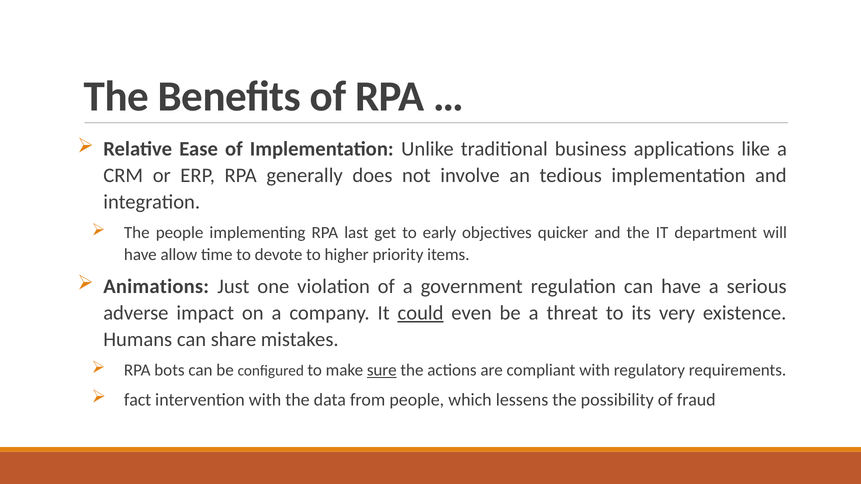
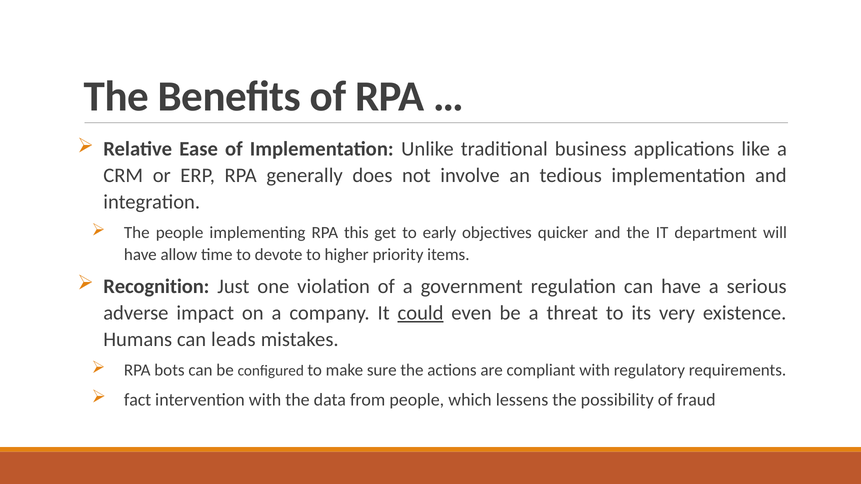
last: last -> this (356, 233)
Animations: Animations -> Recognition (156, 287)
share: share -> leads (233, 340)
sure underline: present -> none (382, 370)
